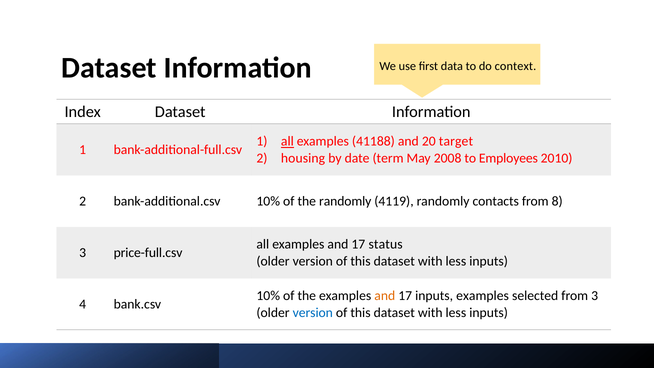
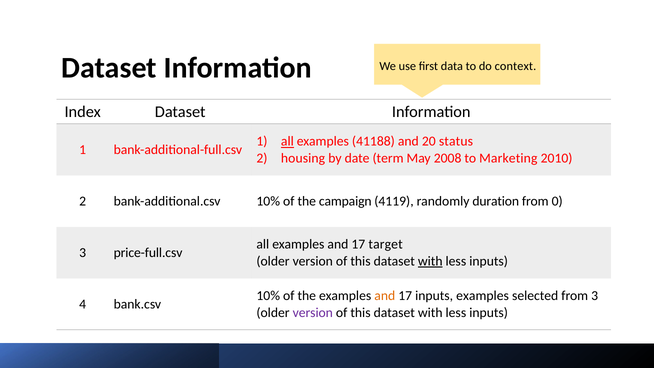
target: target -> status (456, 141)
Employees: Employees -> Marketing (508, 158)
the randomly: randomly -> campaign (345, 201)
contacts: contacts -> duration (496, 201)
8: 8 -> 0 (557, 201)
status: status -> target (386, 244)
with underline: none -> present (430, 261)
version colour: blue -> purple (313, 313)
